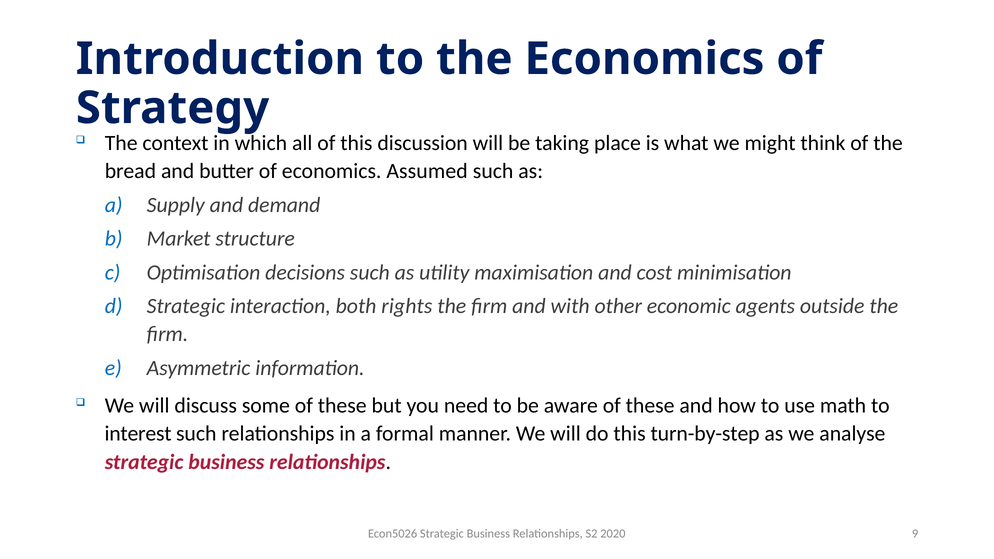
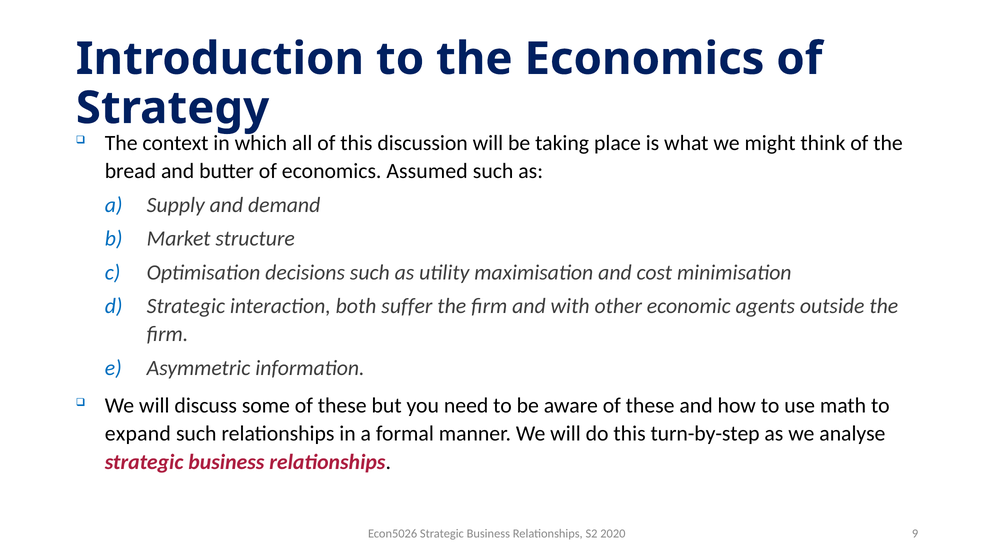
rights: rights -> suffer (407, 306)
interest: interest -> expand (138, 434)
